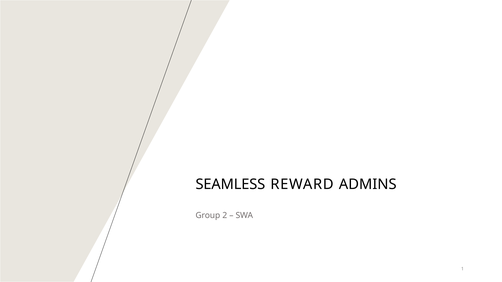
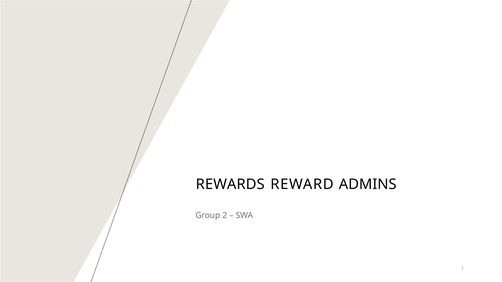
SEAMLESS: SEAMLESS -> REWARDS (230, 184)
